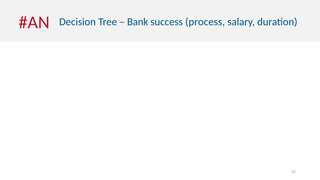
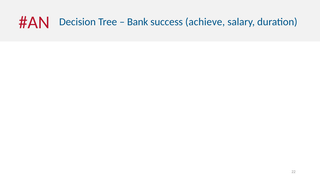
process: process -> achieve (205, 22)
